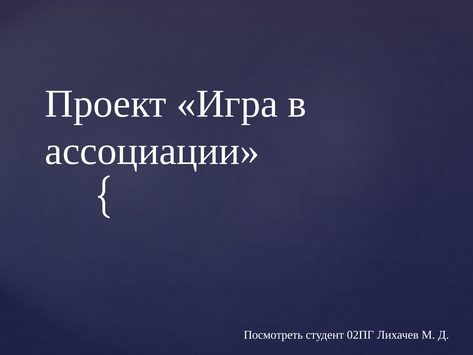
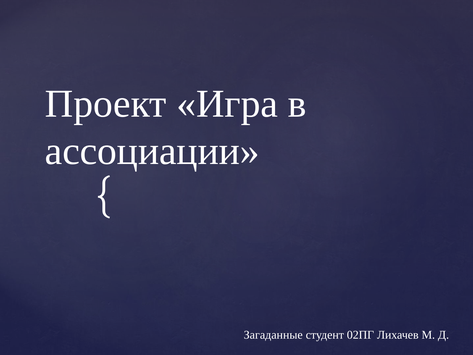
Посмотреть: Посмотреть -> Загаданные (273, 335)
